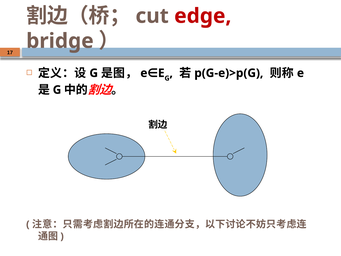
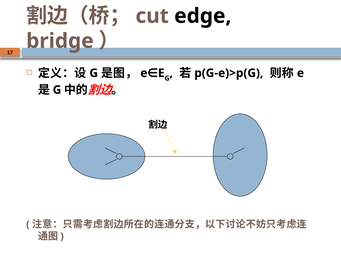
edge colour: red -> black (203, 16)
